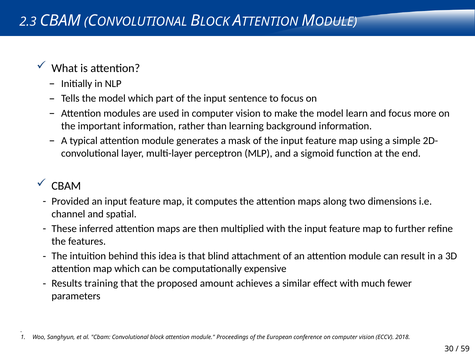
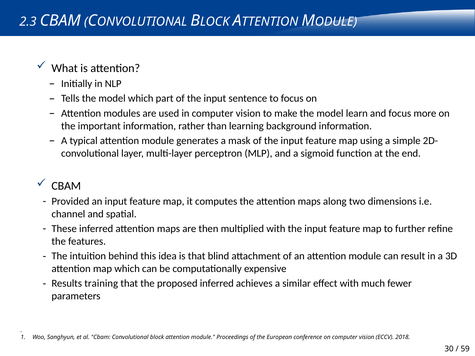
proposed amount: amount -> inferred (217, 284)
